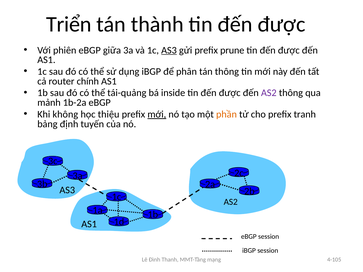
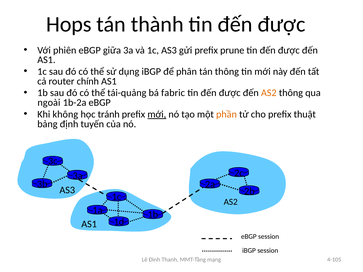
Triển: Triển -> Hops (69, 24)
AS3 underline: present -> none (169, 50)
inside: inside -> fabric (173, 93)
AS2 colour: purple -> orange (269, 93)
mảnh: mảnh -> ngoài (49, 103)
thiệu: thiệu -> tránh (109, 114)
tranh: tranh -> thuật (305, 114)
